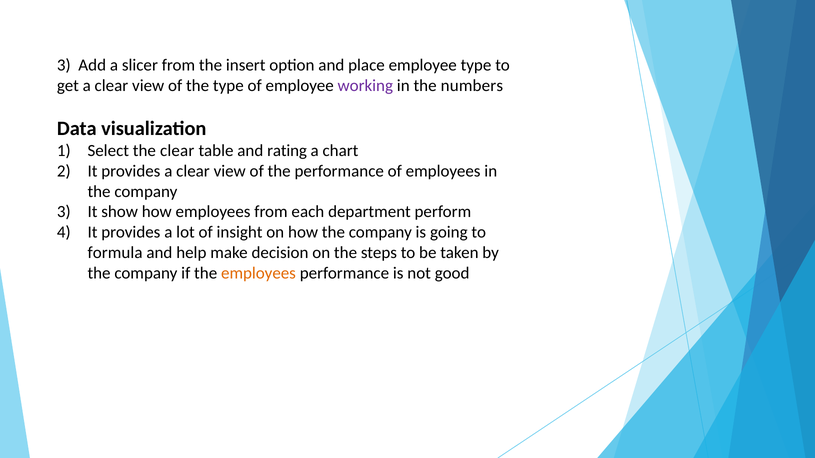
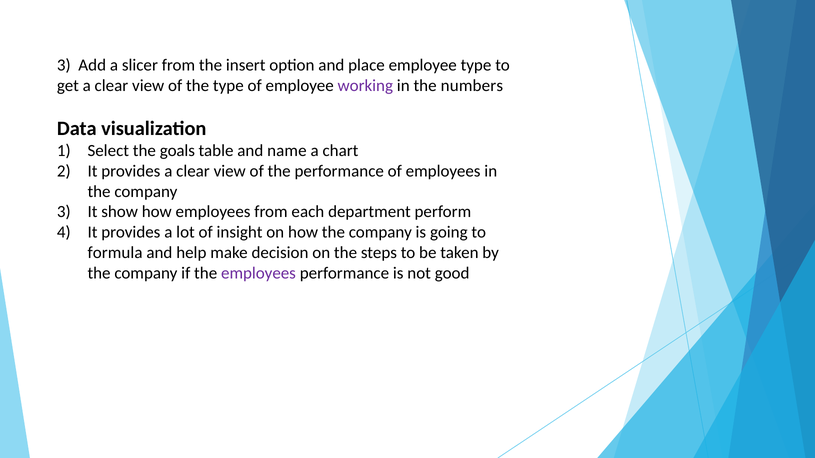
the clear: clear -> goals (177, 151)
rating: rating -> name (287, 151)
employees colour: orange -> purple (258, 273)
